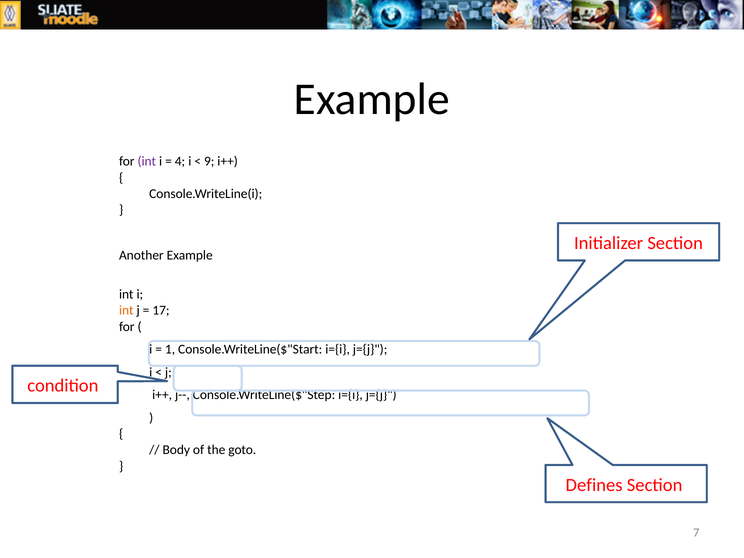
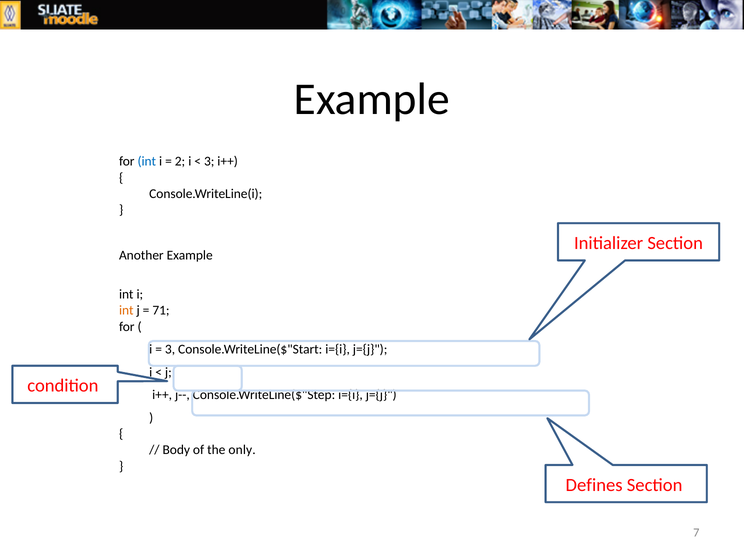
int colour: purple -> blue (147, 162)
4: 4 -> 2 (180, 162)
9: 9 -> 3 (209, 162)
17: 17 -> 71 (161, 311)
1: 1 -> 3 (170, 349)
goto: goto -> only (242, 450)
